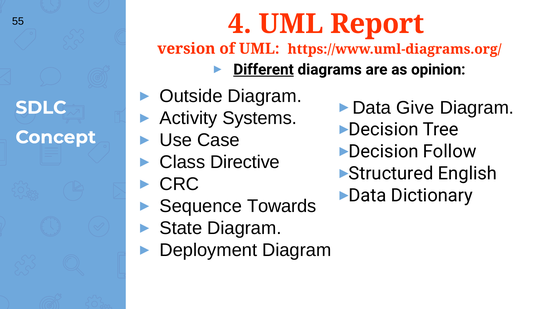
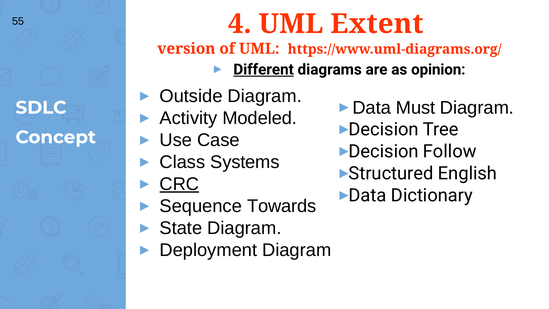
Report: Report -> Extent (377, 24)
Give: Give -> Must (416, 108)
Systems: Systems -> Modeled (260, 118)
Directive: Directive -> Systems (245, 162)
CRC underline: none -> present (179, 184)
